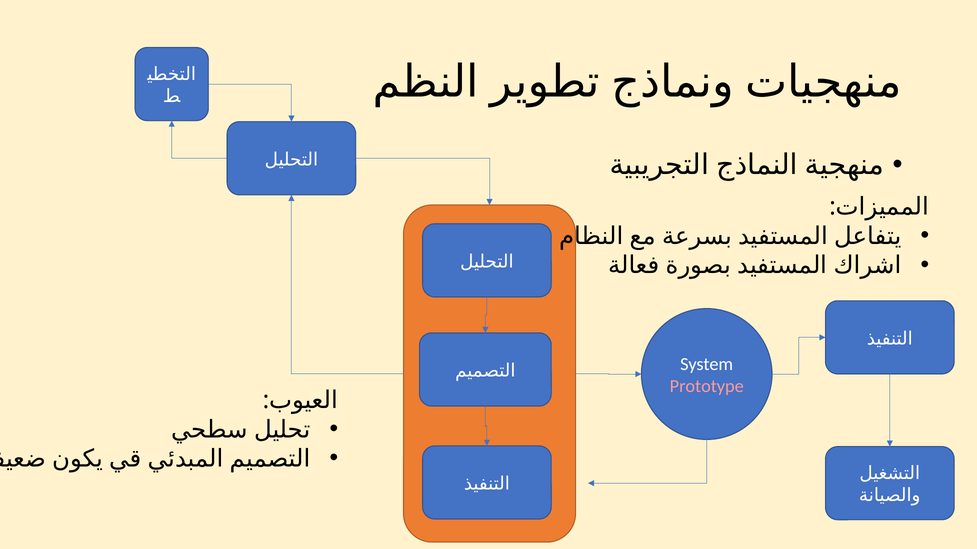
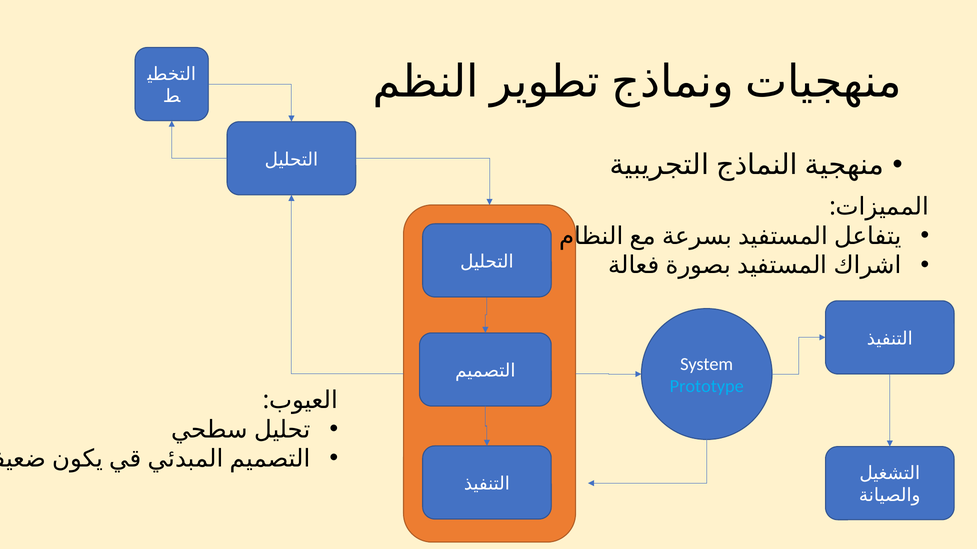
Prototype colour: pink -> light blue (707, 387)
